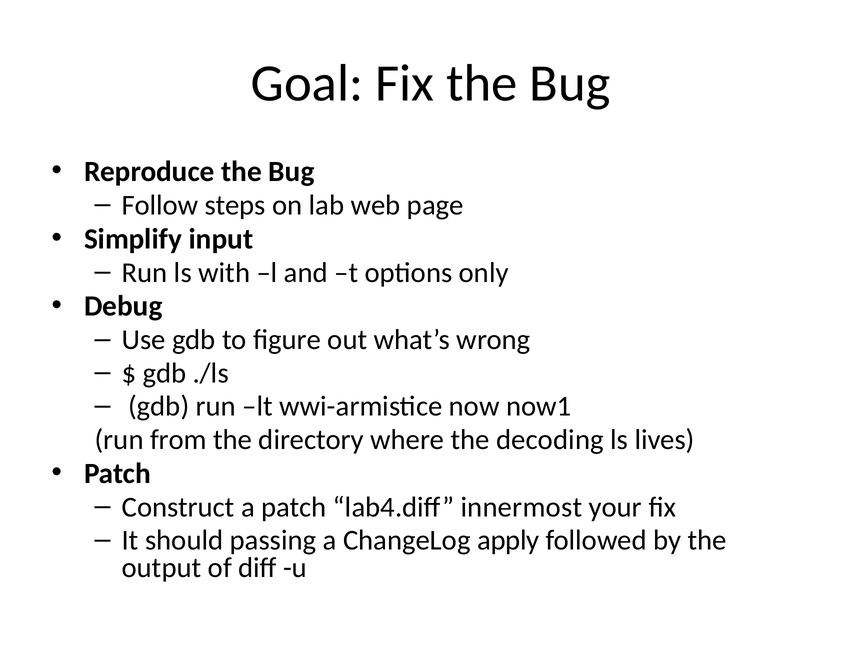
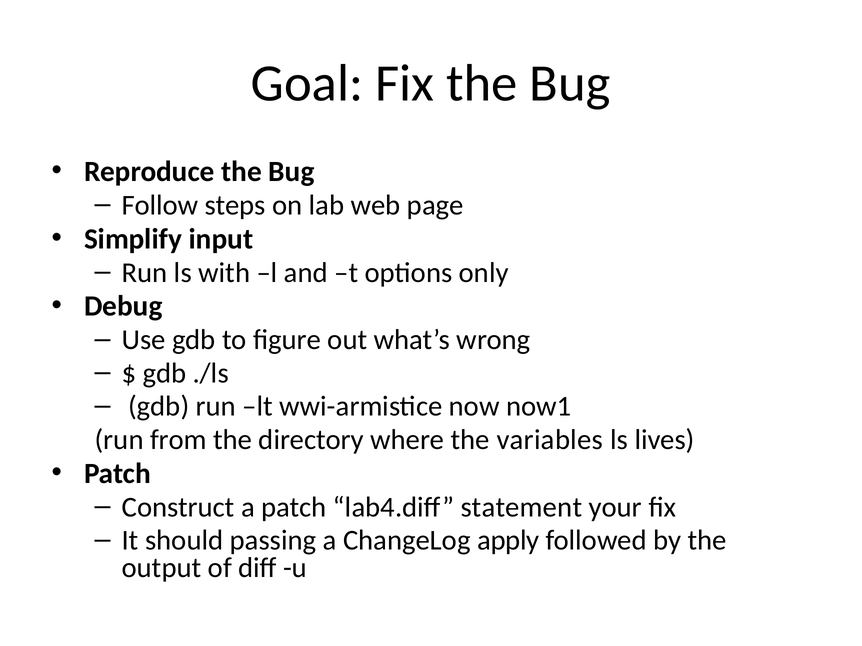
decoding: decoding -> variables (550, 440)
innermost: innermost -> statement (521, 507)
